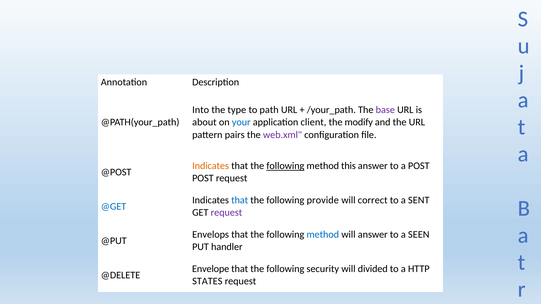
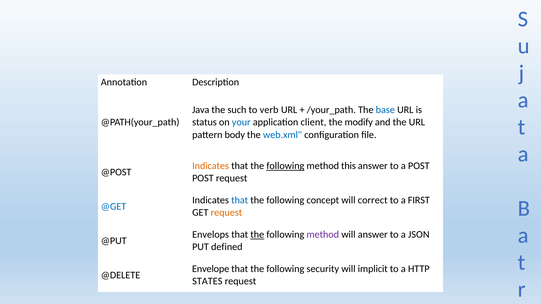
Into: Into -> Java (201, 110)
type: type -> such (237, 110)
path: path -> verb (269, 110)
base colour: purple -> blue (385, 110)
about: about -> status (204, 122)
pairs: pairs -> body (235, 135)
web.xml colour: purple -> blue (282, 135)
provide: provide -> concept (323, 200)
SENT: SENT -> FIRST (419, 200)
request colour: purple -> orange (226, 213)
the underline: none -> present (257, 235)
method colour: blue -> purple (323, 235)
SEEN: SEEN -> JSON (419, 235)
handler: handler -> defined (227, 247)
divided: divided -> implicit (373, 269)
